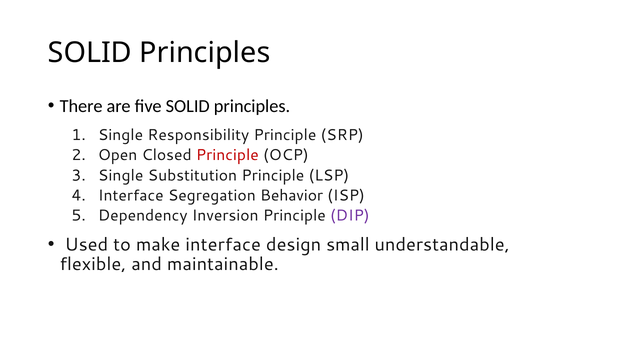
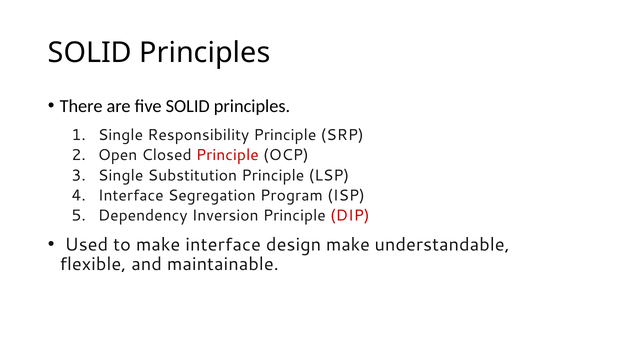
Behavior: Behavior -> Program (291, 196)
DIP colour: purple -> red (350, 216)
design small: small -> make (348, 245)
